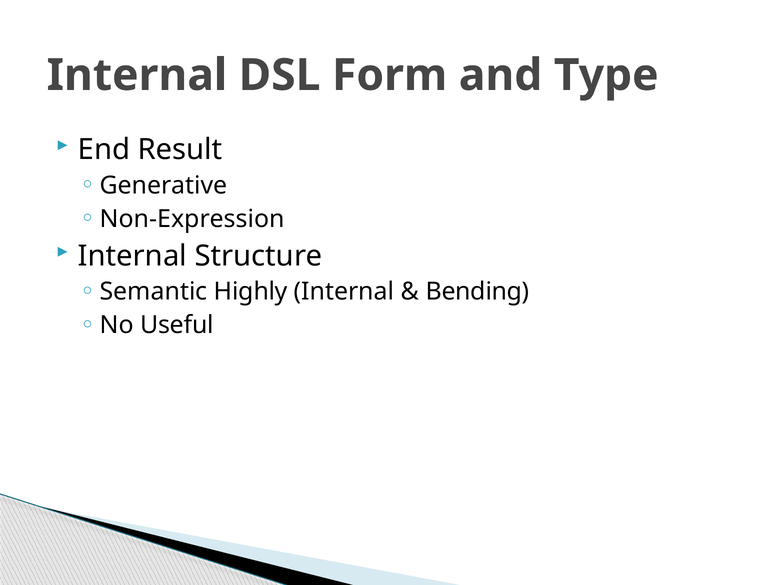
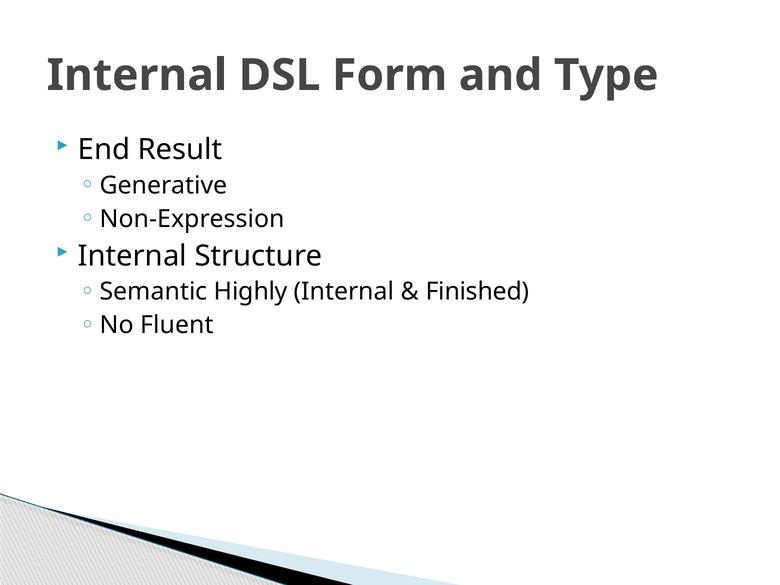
Bending: Bending -> Finished (477, 292)
Useful: Useful -> Fluent (177, 325)
